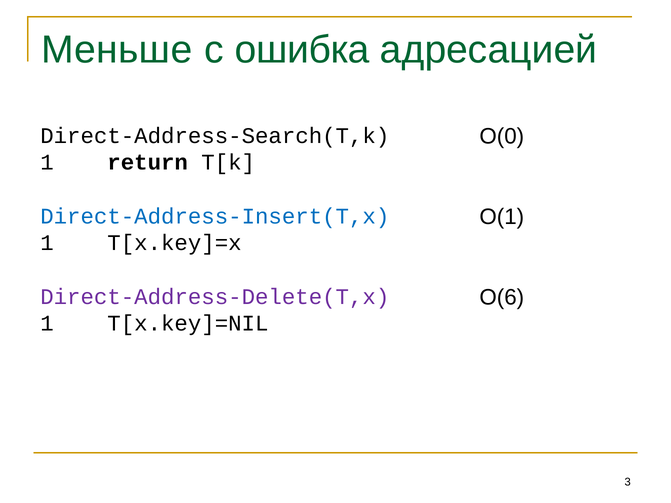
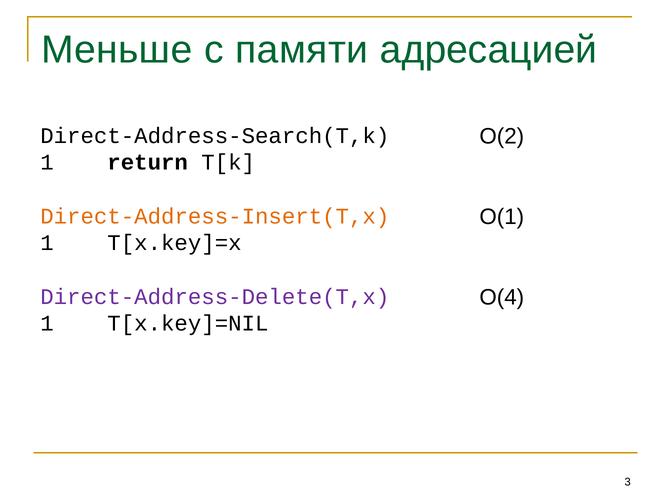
ошибка: ошибка -> памяти (302, 50)
O(0: O(0 -> O(2 (502, 136)
Direct-Address-Insert(T,x colour: blue -> orange (215, 216)
O(6: O(6 -> O(4 (502, 297)
